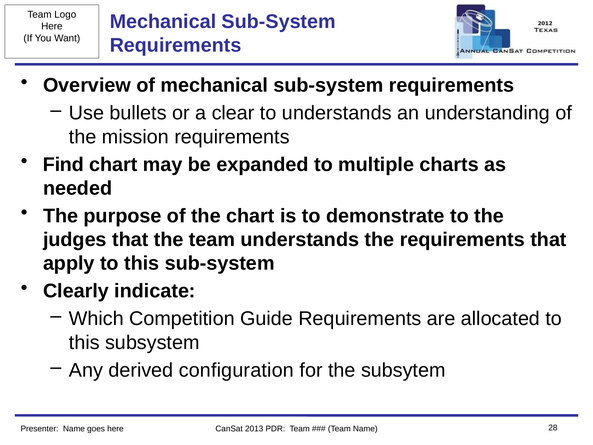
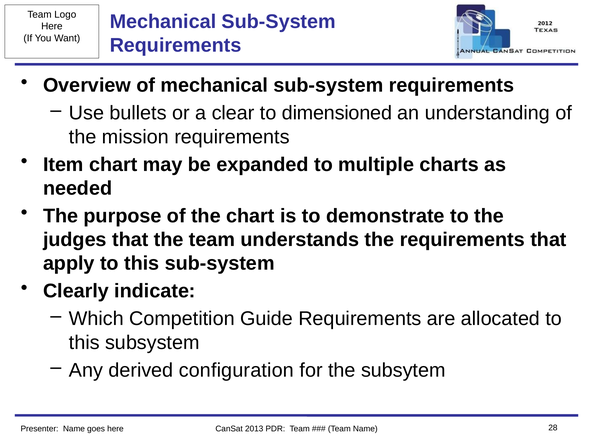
to understands: understands -> dimensioned (337, 113)
Find: Find -> Item (63, 164)
